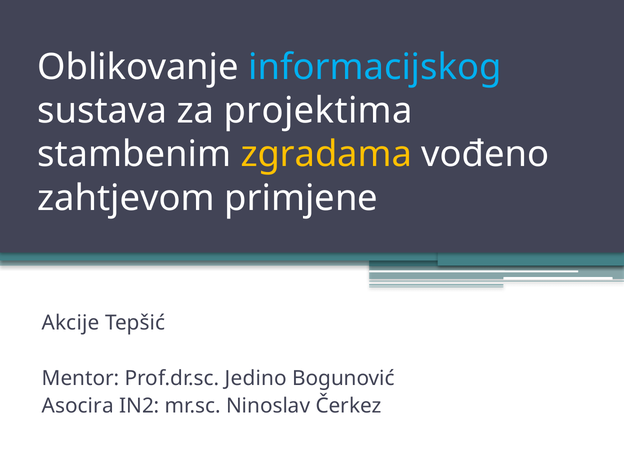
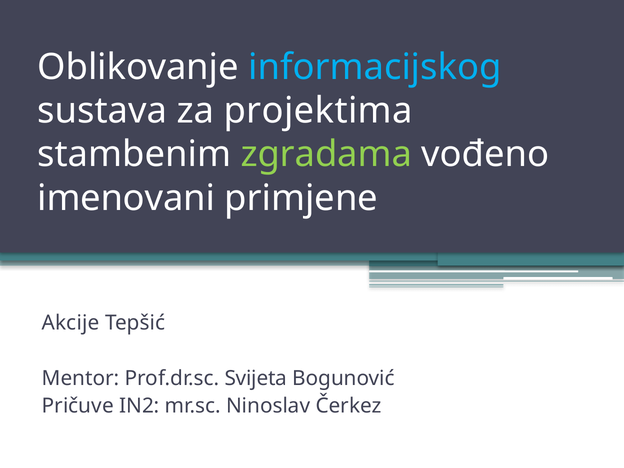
zgradama colour: yellow -> light green (326, 154)
zahtjevom: zahtjevom -> imenovani (126, 198)
Jedino: Jedino -> Svijeta (256, 378)
Asocira: Asocira -> Pričuve (78, 406)
